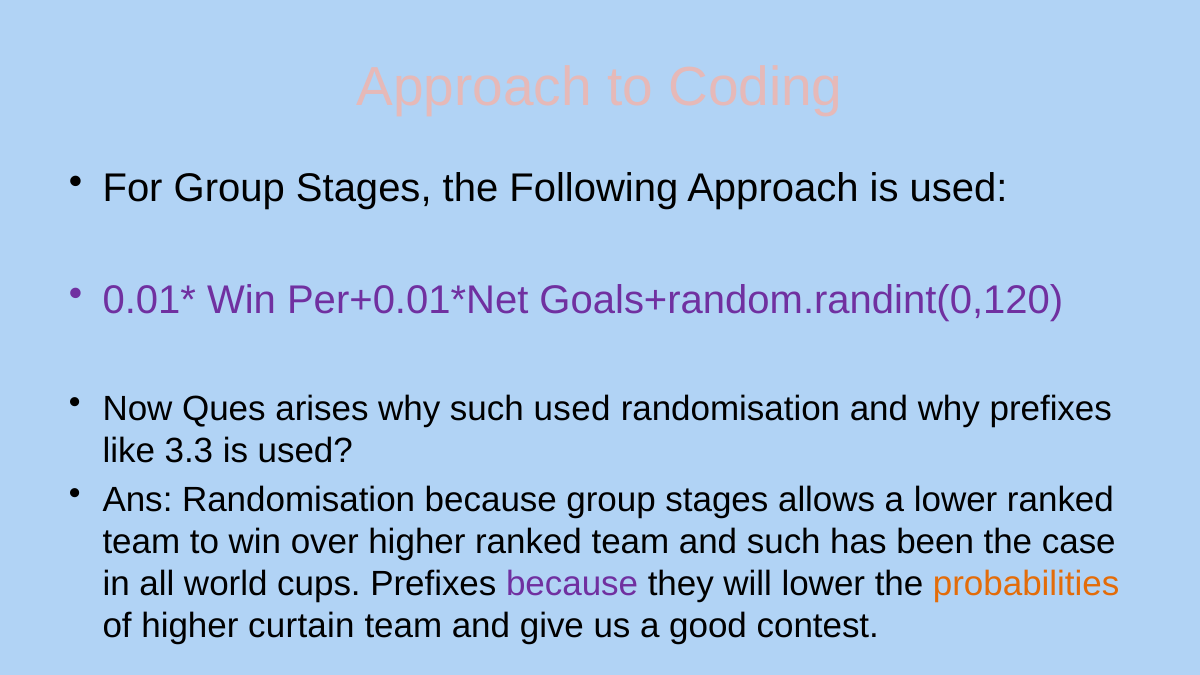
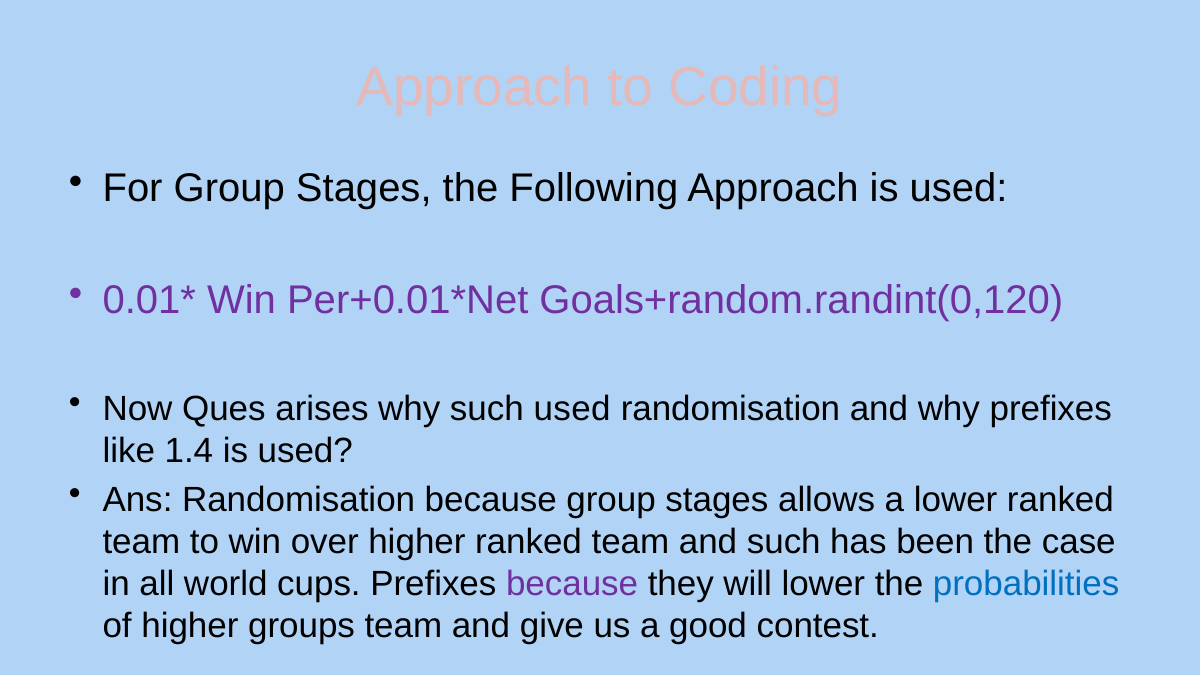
3.3: 3.3 -> 1.4 (189, 450)
probabilities colour: orange -> blue (1026, 584)
curtain: curtain -> groups (302, 626)
